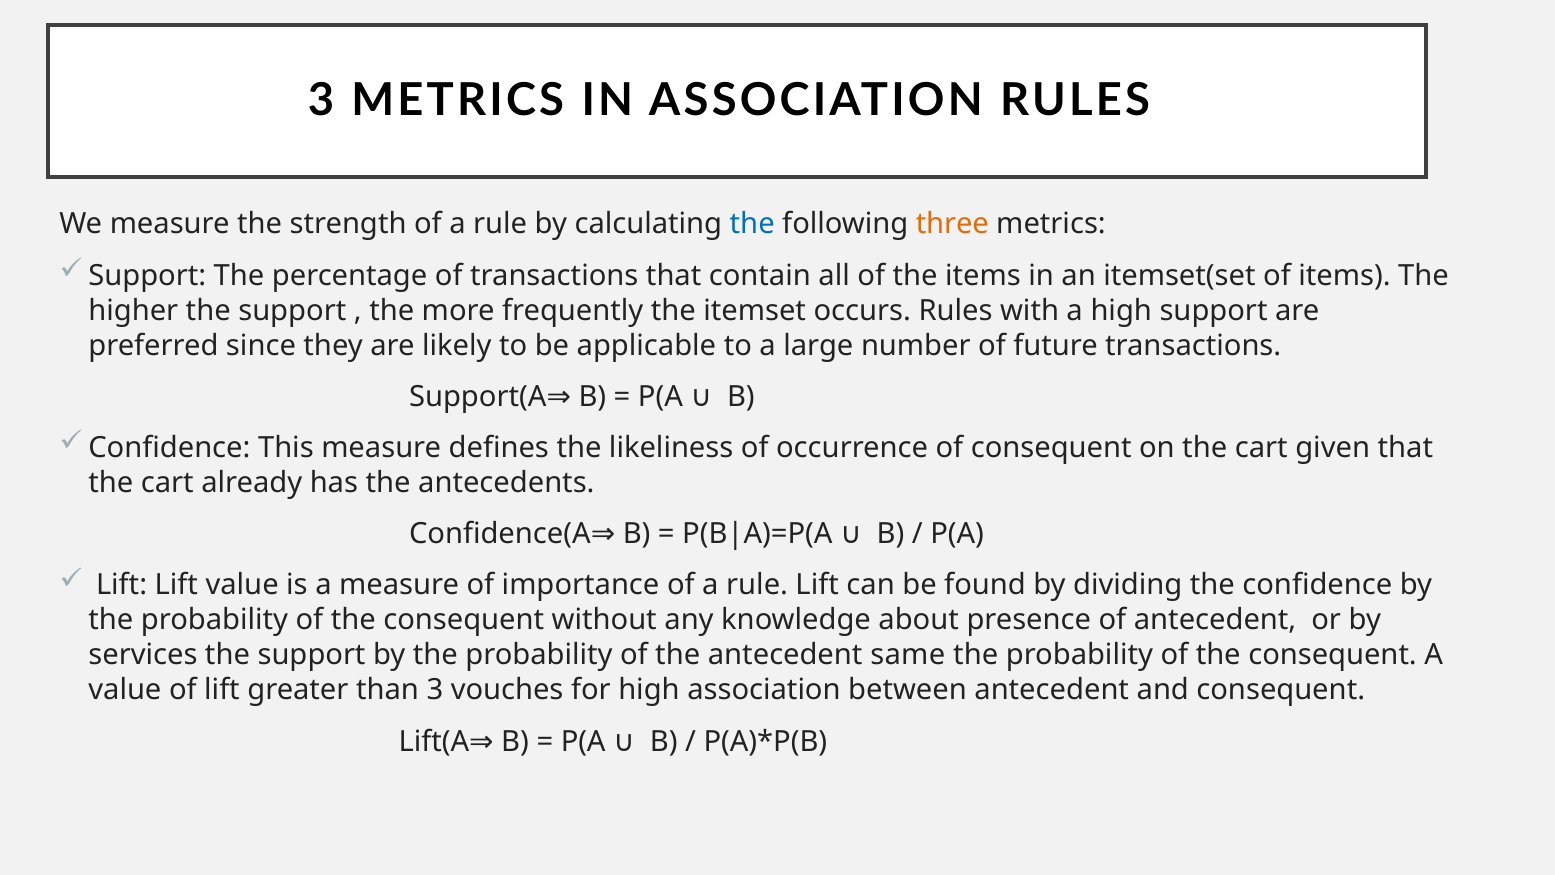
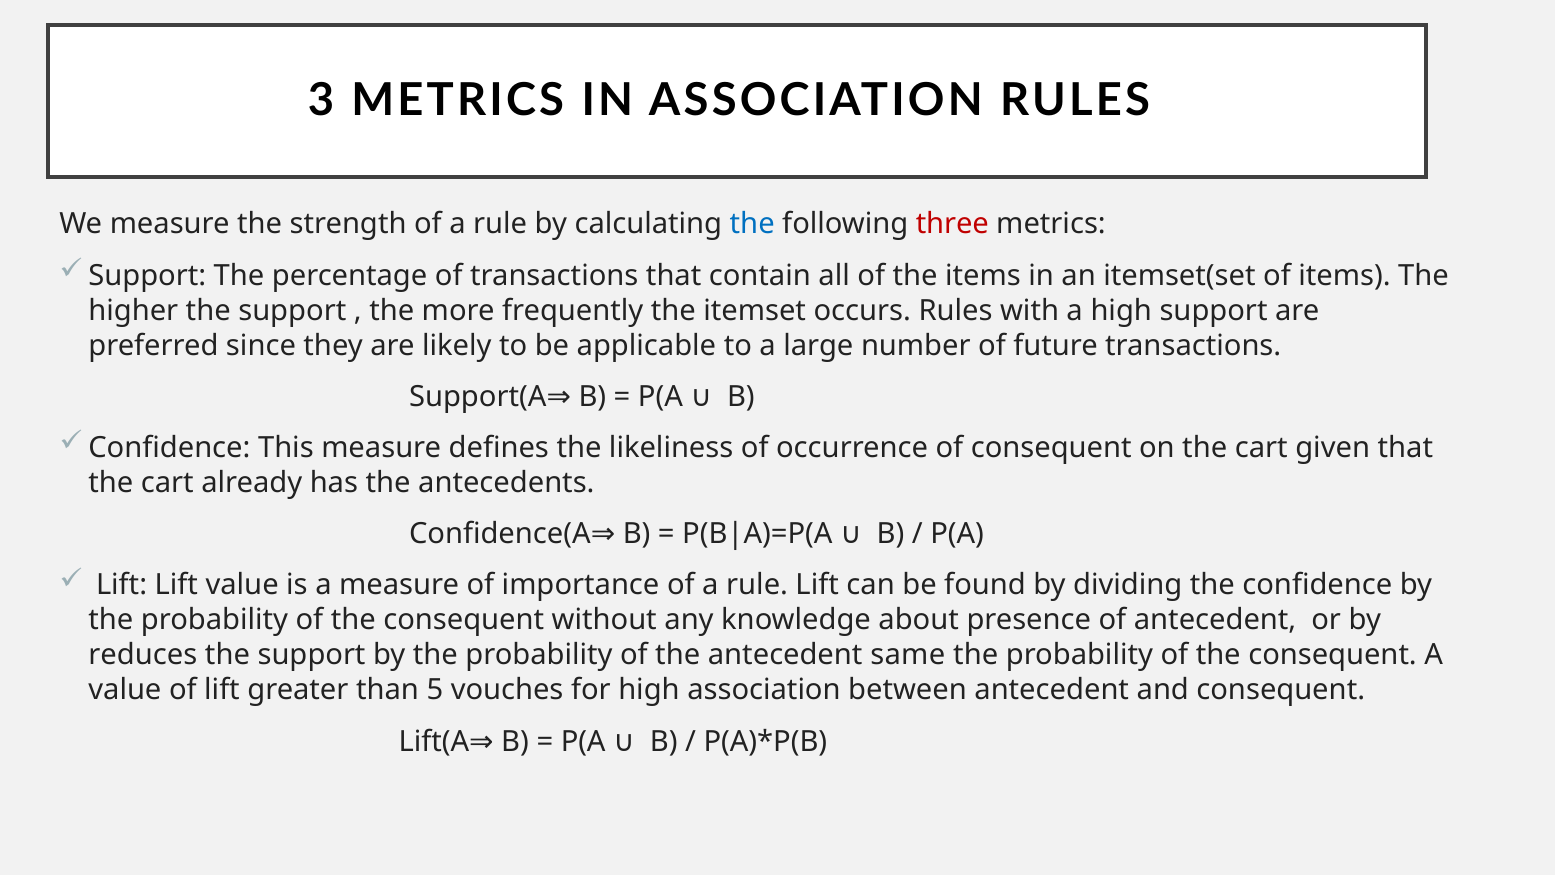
three colour: orange -> red (952, 224)
services: services -> reduces (143, 655)
than 3: 3 -> 5 (435, 690)
